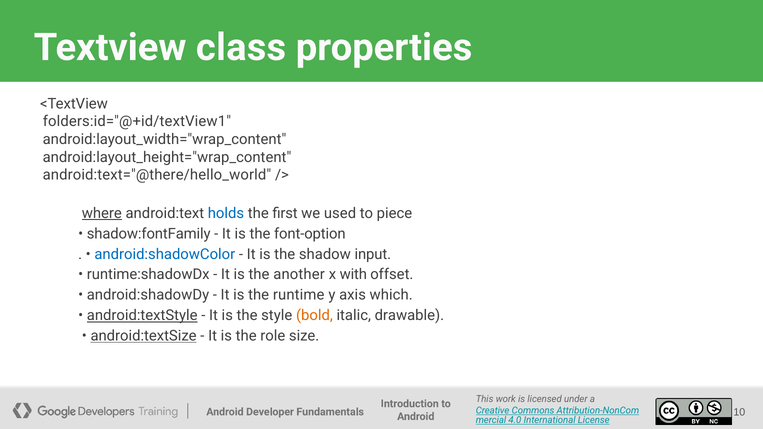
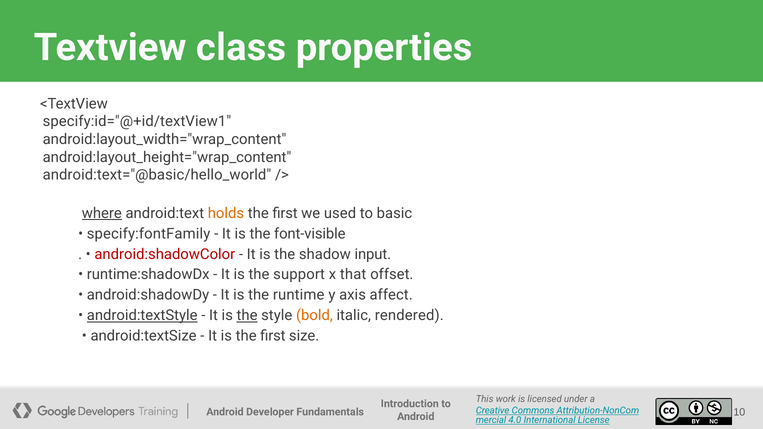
folders:id="@+id/textView1: folders:id="@+id/textView1 -> specify:id="@+id/textView1 (137, 122)
android:text="@there/hello_world: android:text="@there/hello_world -> android:text="@basic/hello_world (157, 175)
holds colour: blue -> orange (226, 213)
piece: piece -> basic (394, 213)
shadow:fontFamily: shadow:fontFamily -> specify:fontFamily (149, 234)
font-option: font-option -> font-visible (310, 234)
android:shadowColor colour: blue -> red (165, 254)
another: another -> support (299, 275)
with: with -> that (353, 275)
which: which -> affect (391, 295)
the underline: none -> present (247, 316)
drawable: drawable -> rendered (409, 316)
android:textSize underline: present -> none (144, 336)
is the role: role -> ﬁrst (273, 336)
